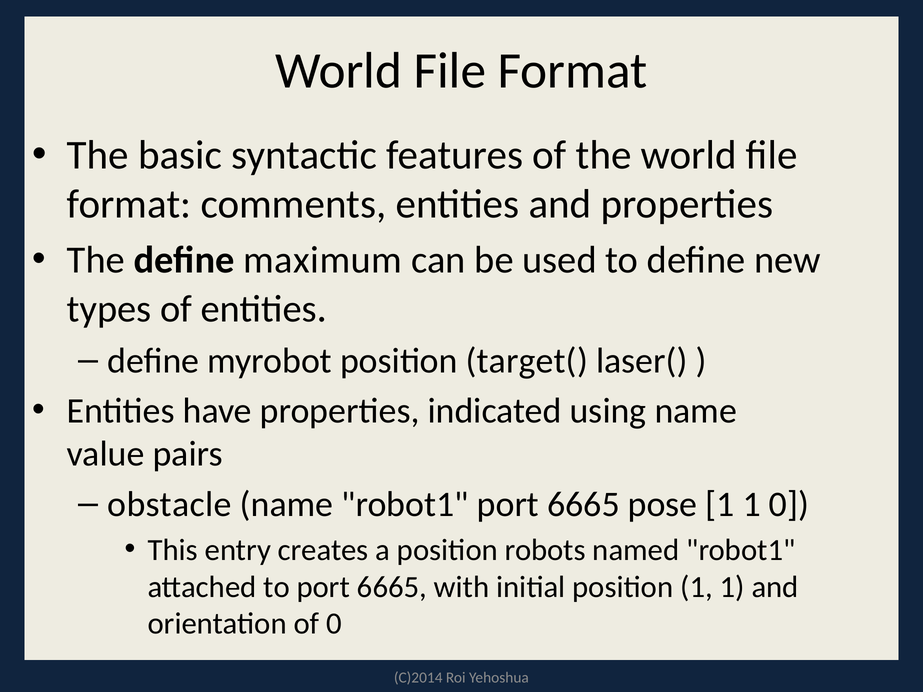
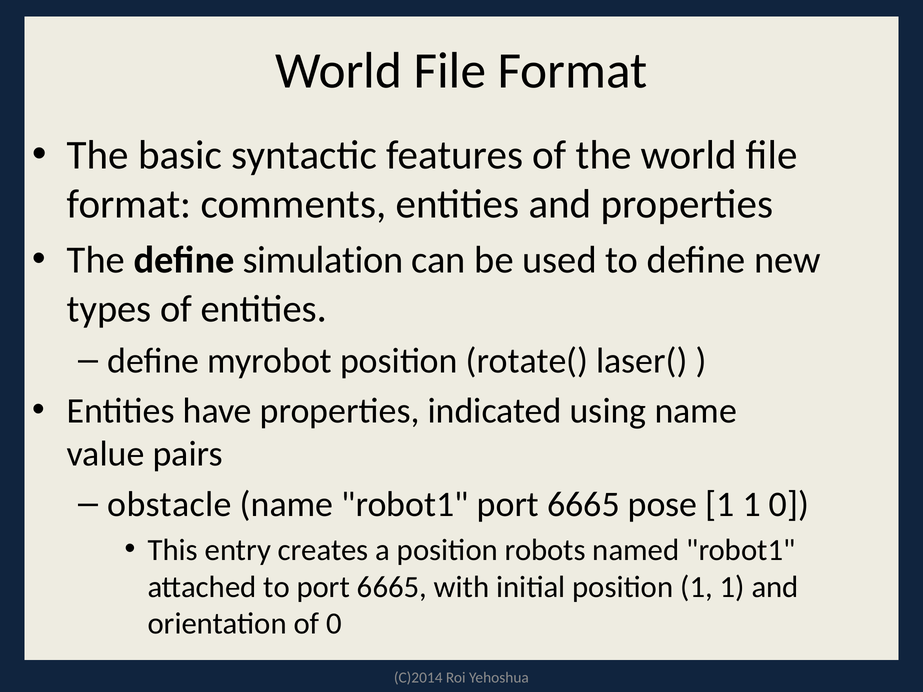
maximum: maximum -> simulation (323, 260)
target(: target( -> rotate( (527, 361)
